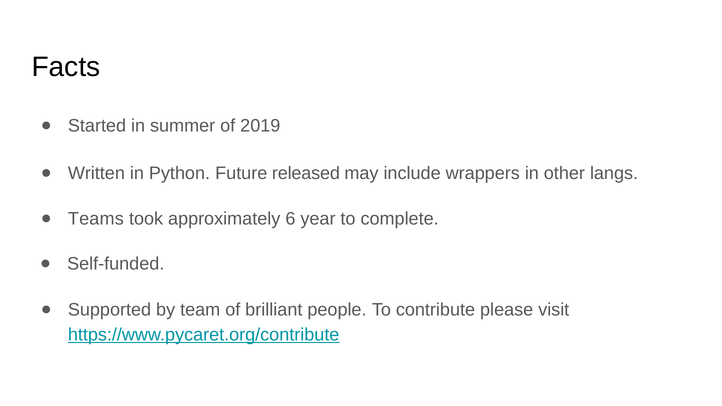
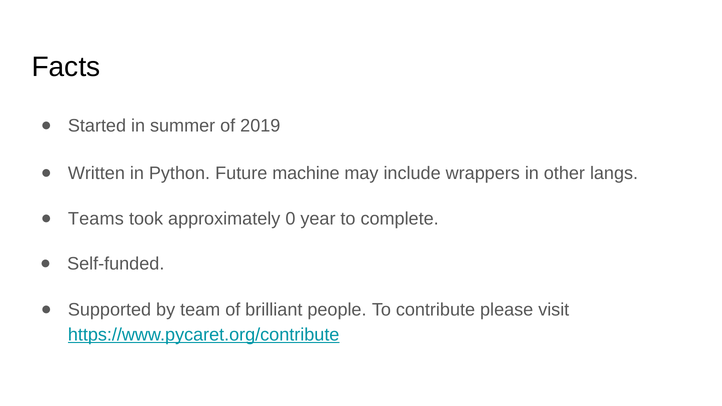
released: released -> machine (306, 173)
6: 6 -> 0 (290, 219)
